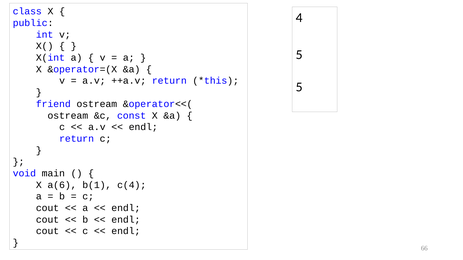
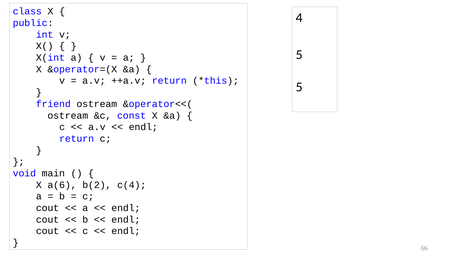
b(1: b(1 -> b(2 (97, 185)
